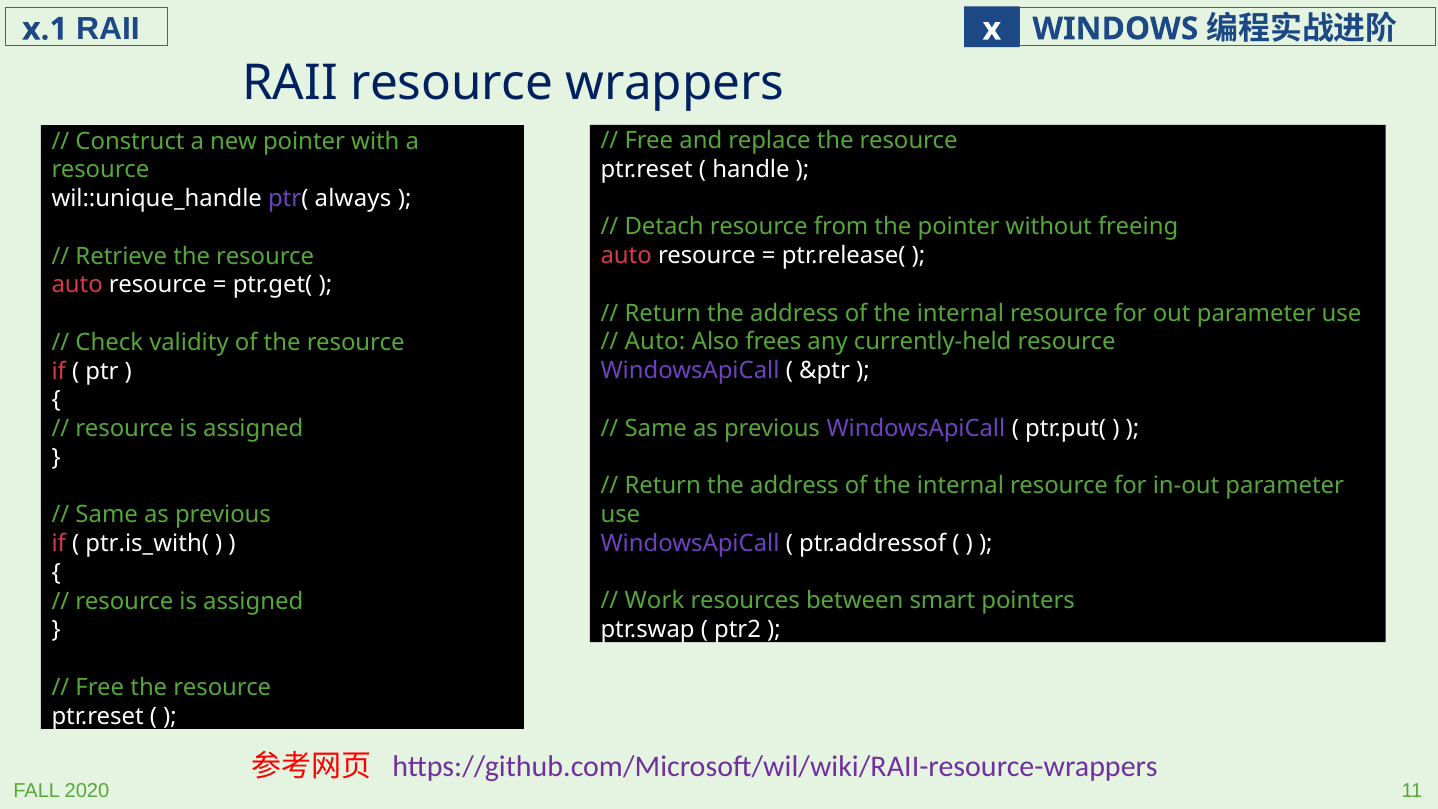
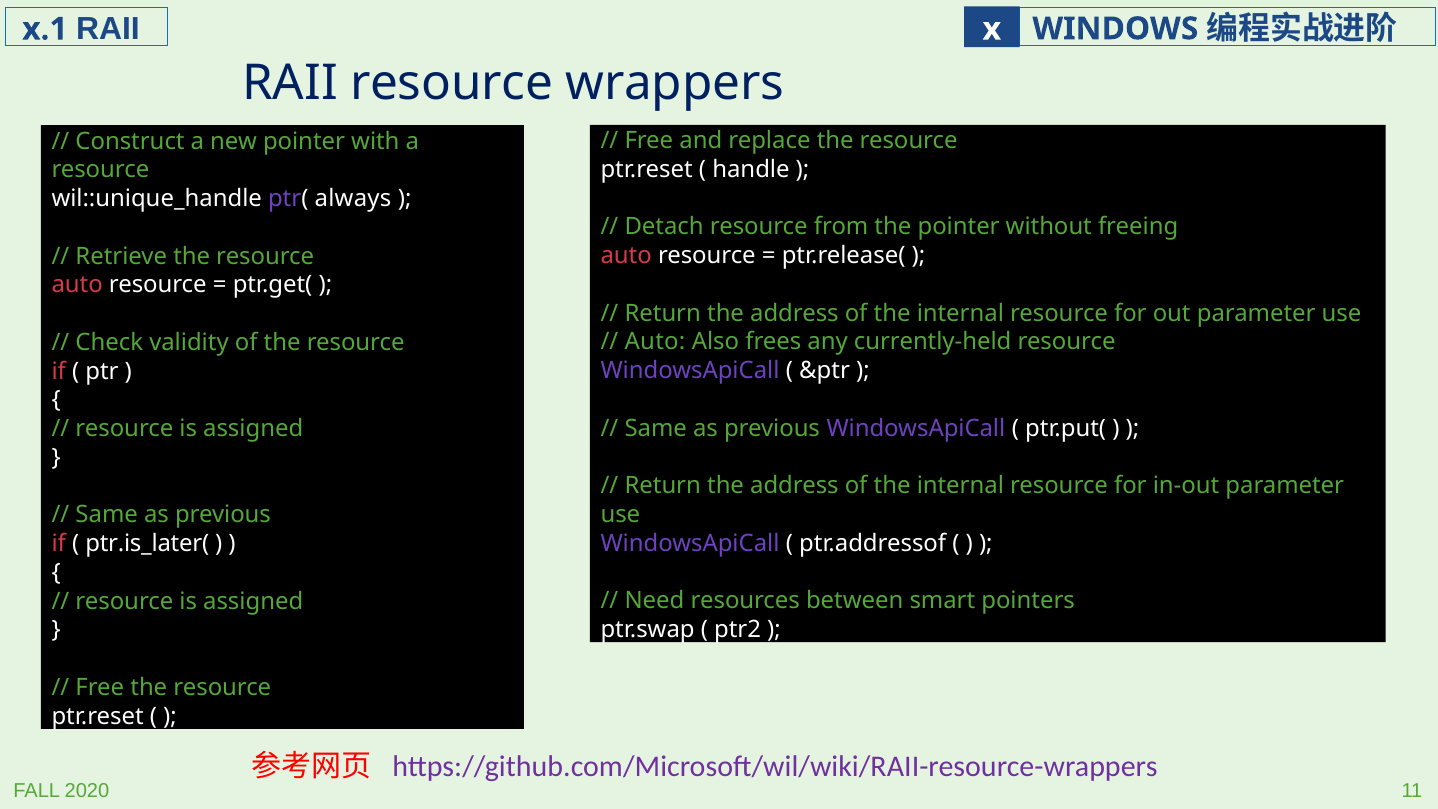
ptr.is_with(: ptr.is_with( -> ptr.is_later( (147, 544)
Work: Work -> Need (654, 601)
